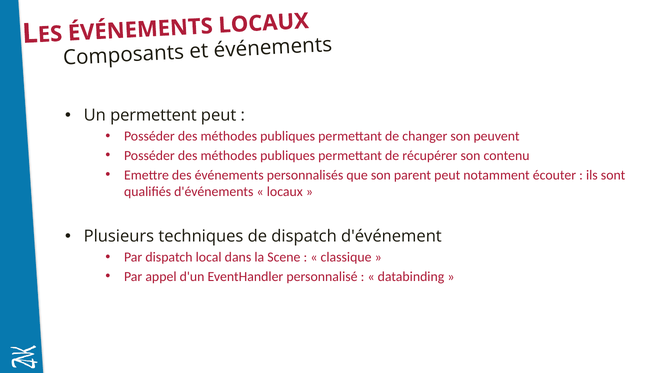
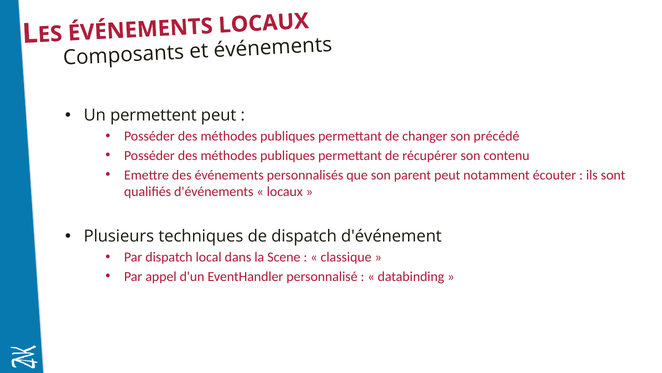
peuvent: peuvent -> précédé (497, 136)
